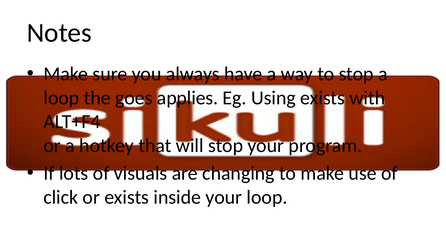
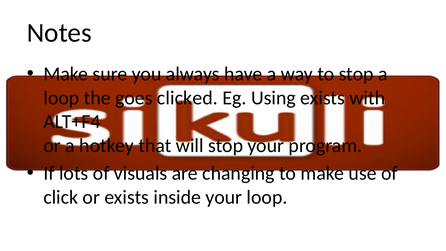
applies: applies -> clicked (187, 98)
